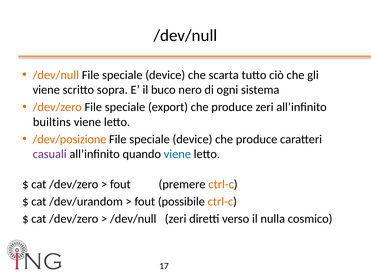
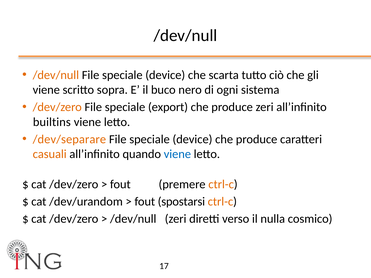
/dev/posizione: /dev/posizione -> /dev/separare (69, 139)
casuali colour: purple -> orange (50, 154)
possibile: possibile -> spostarsi (181, 202)
